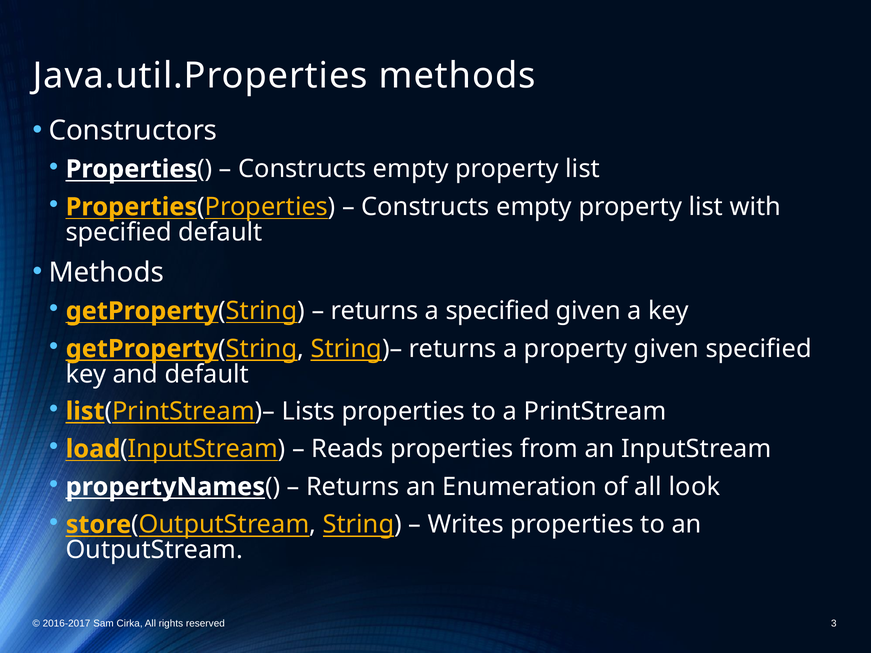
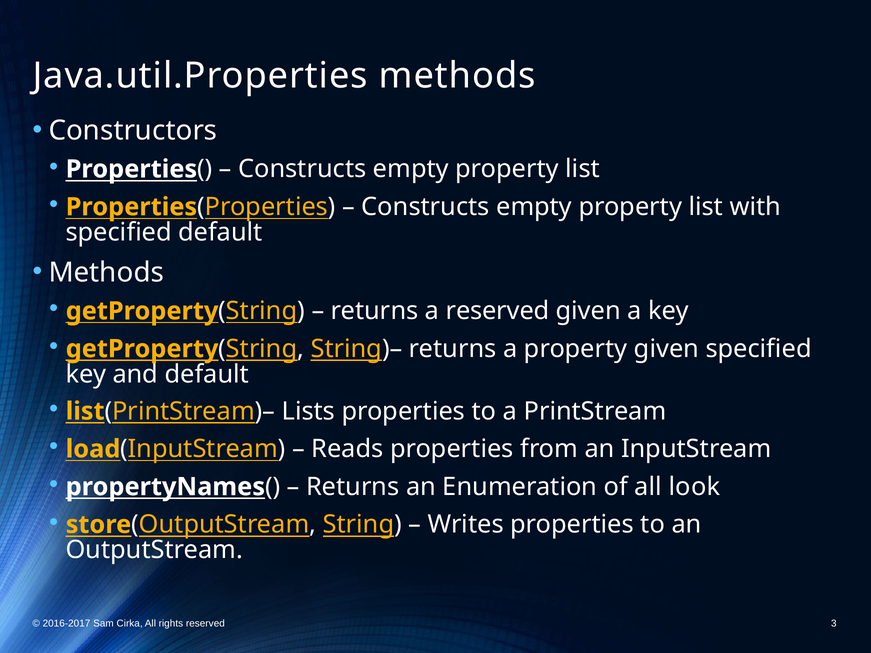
a specified: specified -> reserved (498, 311)
